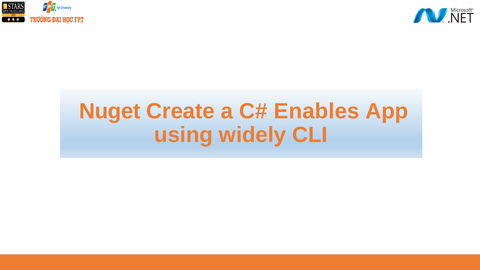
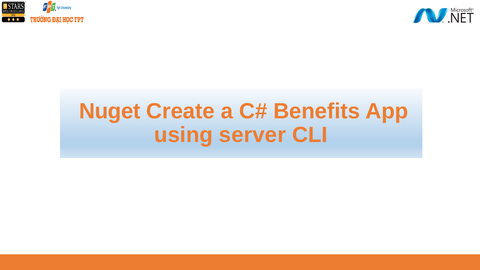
Enables: Enables -> Benefits (317, 111)
widely: widely -> server (252, 135)
